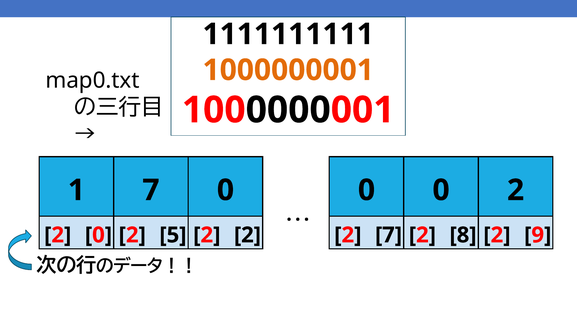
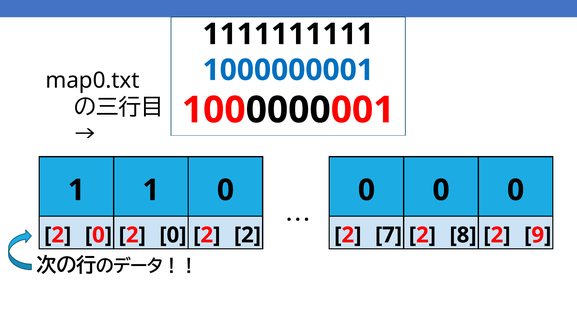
1000000001 colour: orange -> blue (288, 70)
1 7: 7 -> 1 (151, 191)
0 0 2: 2 -> 0 (516, 191)
2 0 2 5: 5 -> 0 (173, 235)
